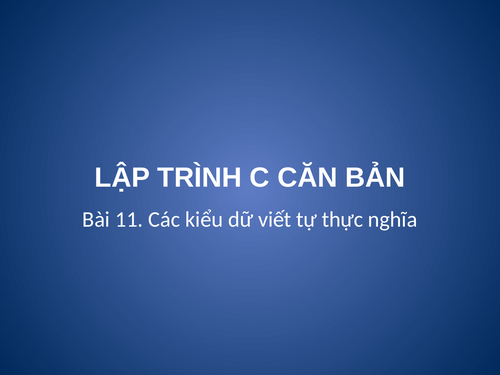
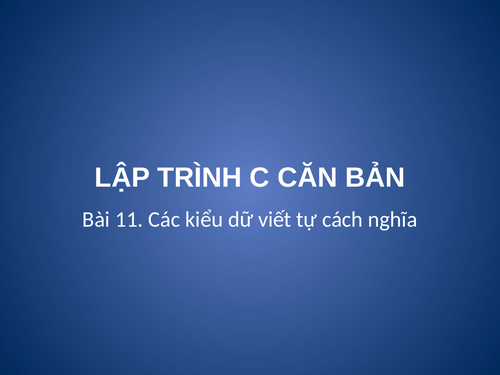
thực: thực -> cách (343, 220)
